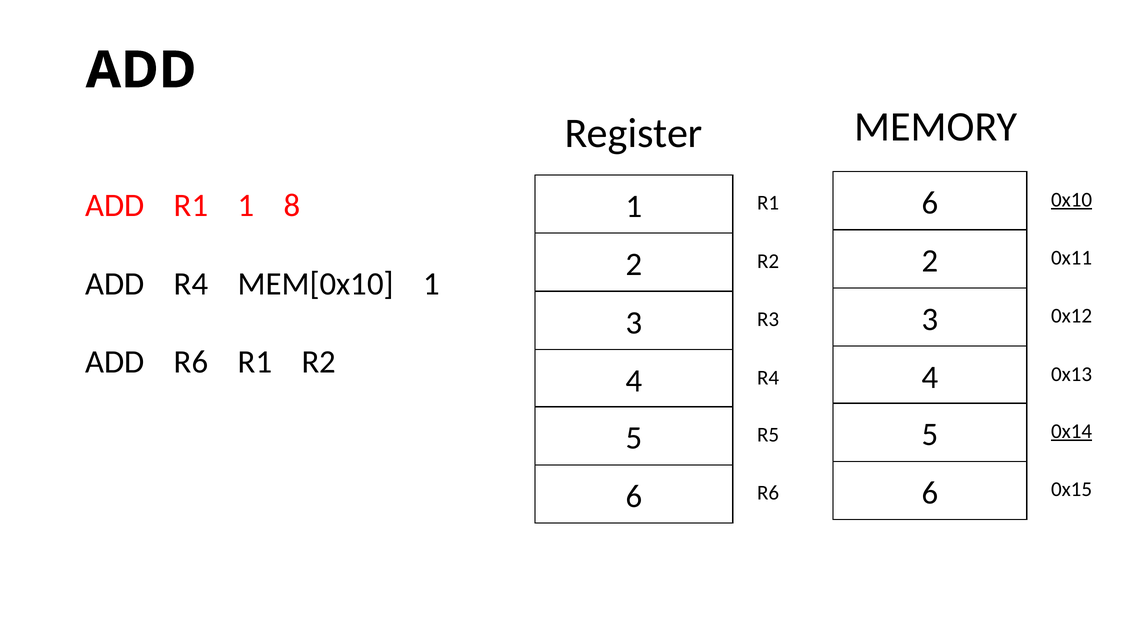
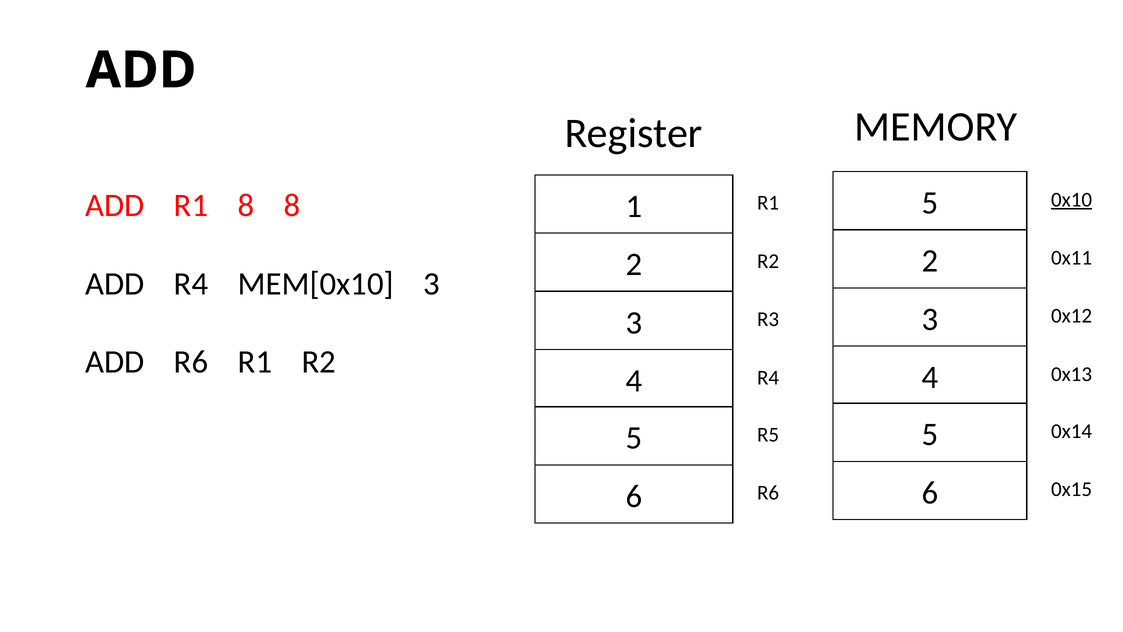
R1 1: 1 -> 8 (246, 205)
8 6: 6 -> 5 (930, 203)
MEM[0x10 1: 1 -> 3 (431, 284)
0x14 underline: present -> none (1072, 431)
